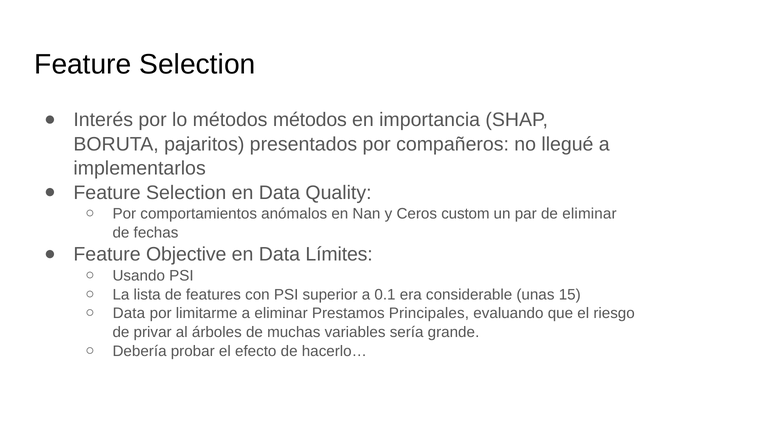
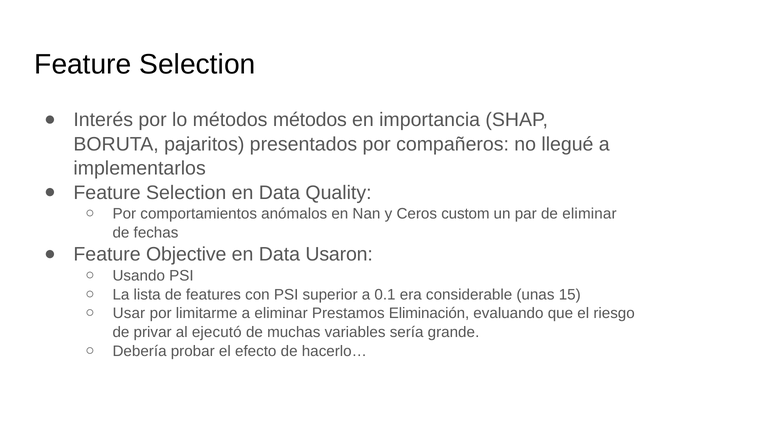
Límites: Límites -> Usaron (339, 255)
Data: Data -> Usar (129, 314)
Principales: Principales -> Eliminación (429, 314)
árboles: árboles -> ejecutó (217, 332)
